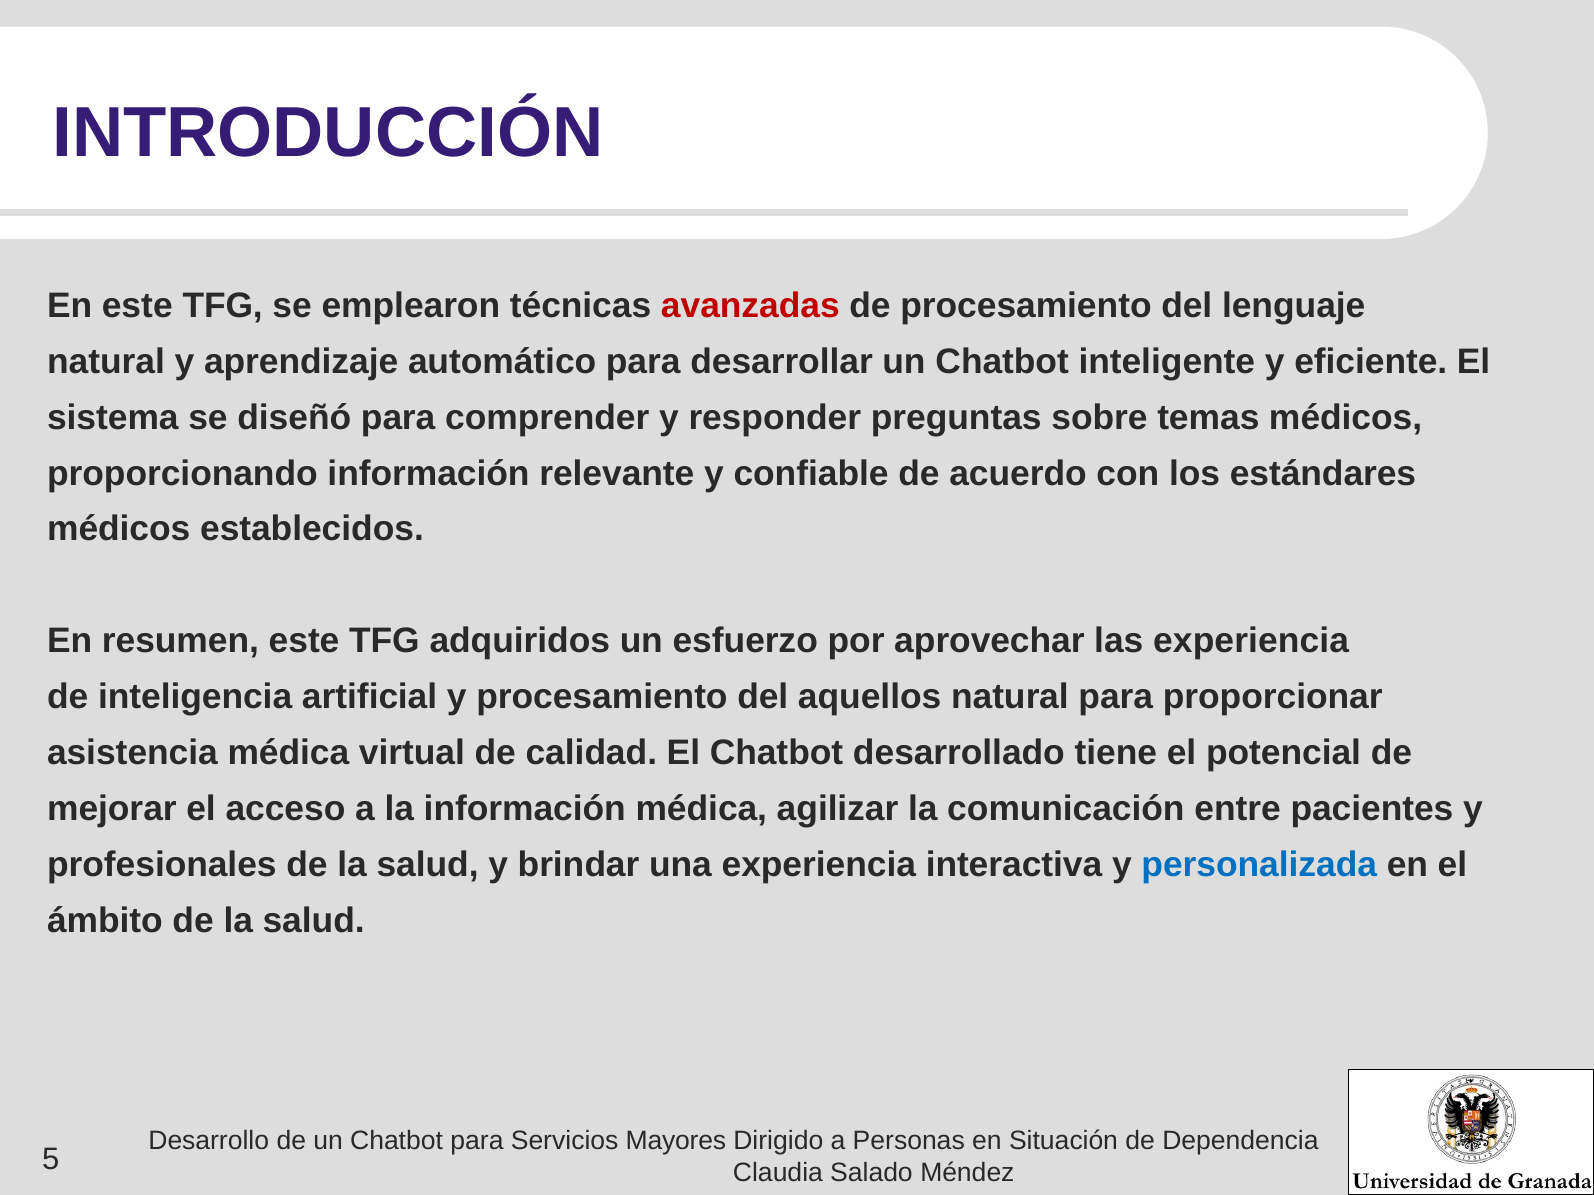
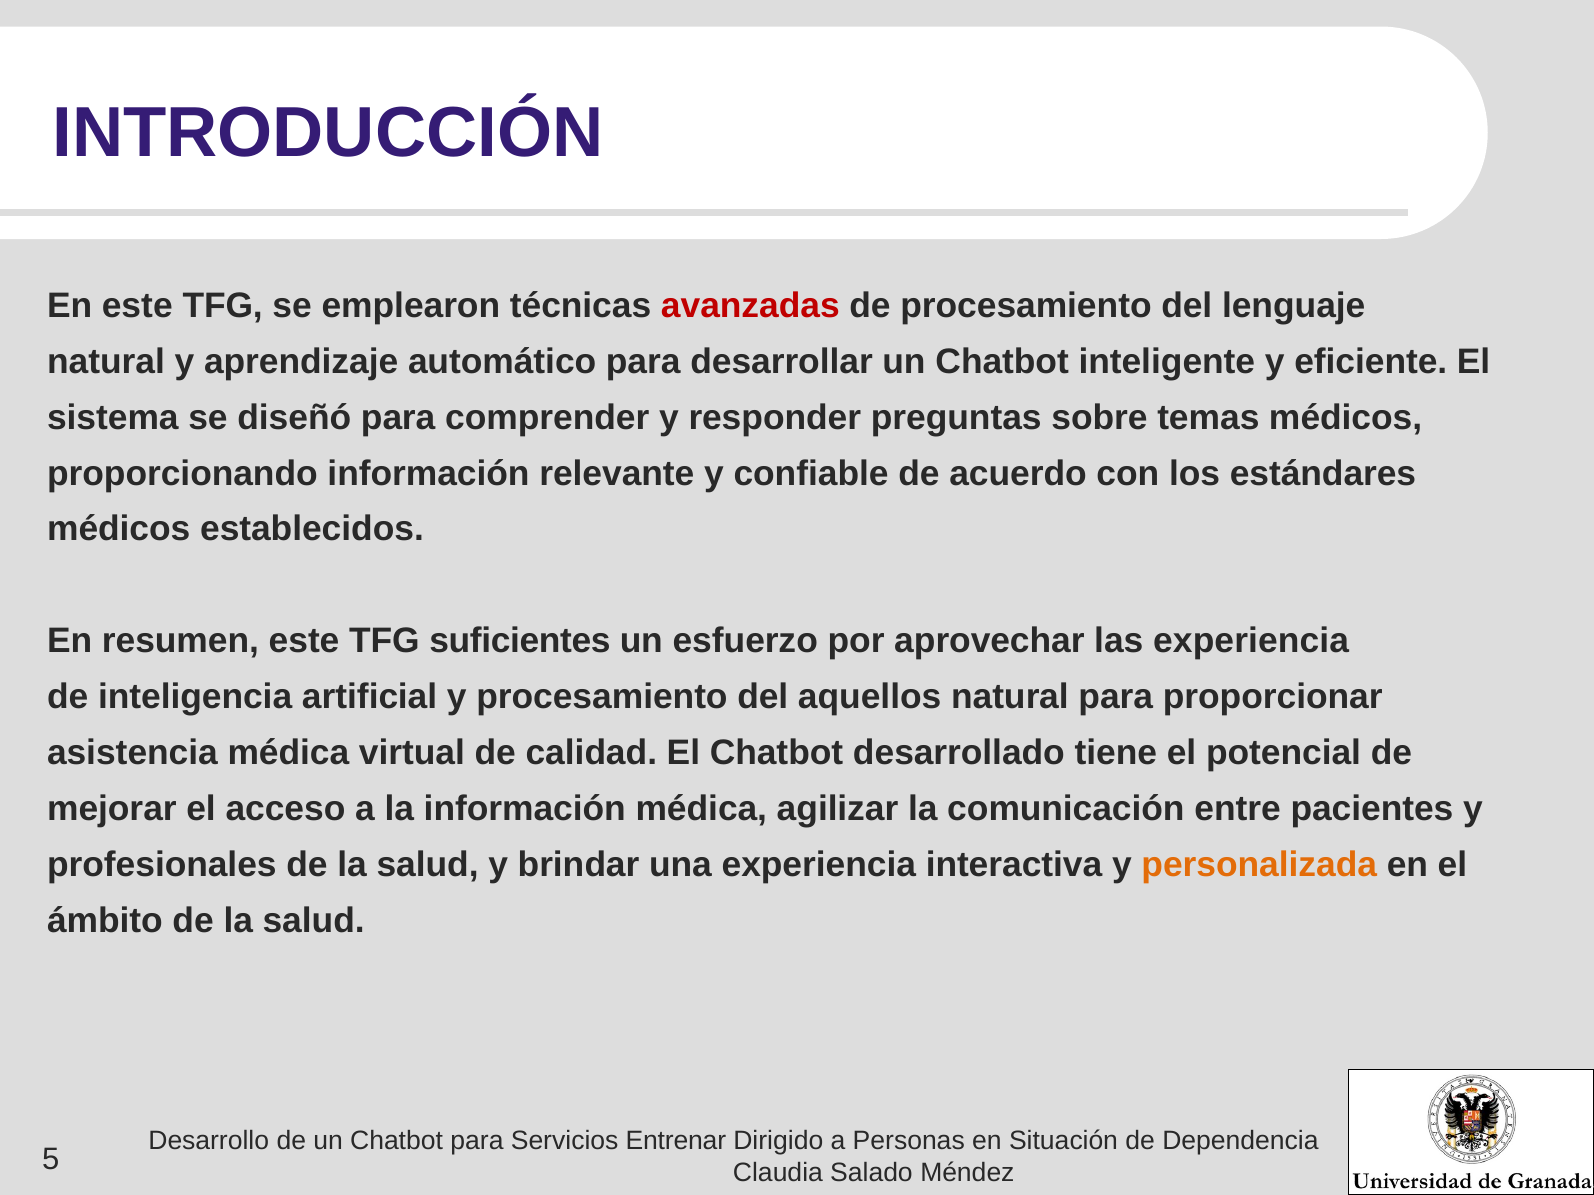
adquiridos: adquiridos -> suficientes (520, 641)
personalizada colour: blue -> orange (1259, 865)
Mayores: Mayores -> Entrenar (676, 1142)
